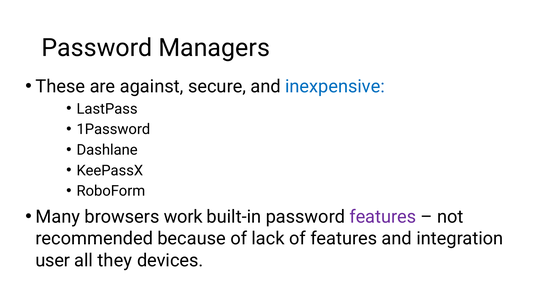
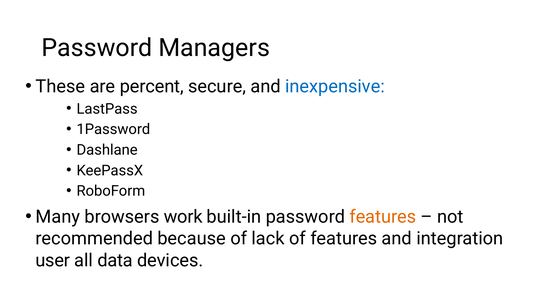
against: against -> percent (152, 87)
features colour: purple -> orange (383, 217)
they: they -> data (115, 261)
